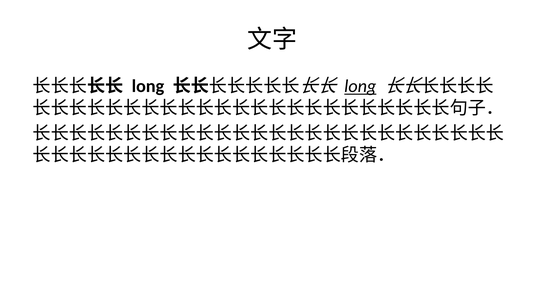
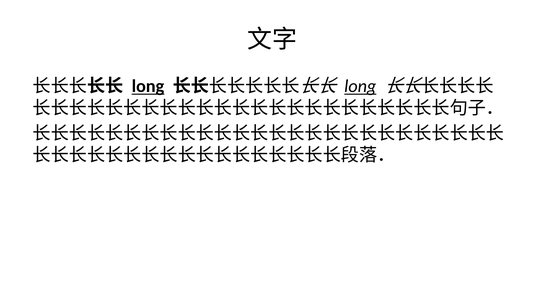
long underline: none -> present (148, 86)
